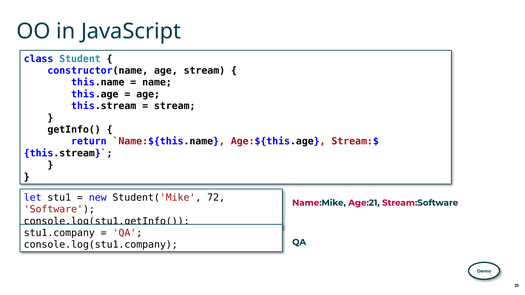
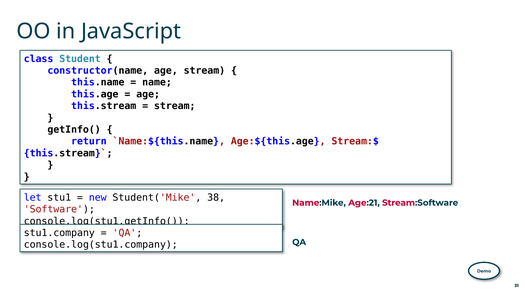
72: 72 -> 38 (216, 198)
